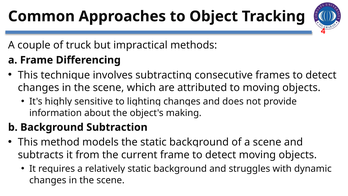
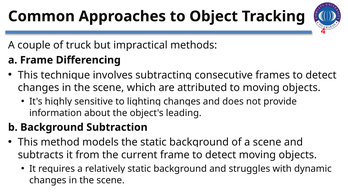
making: making -> leading (184, 113)
